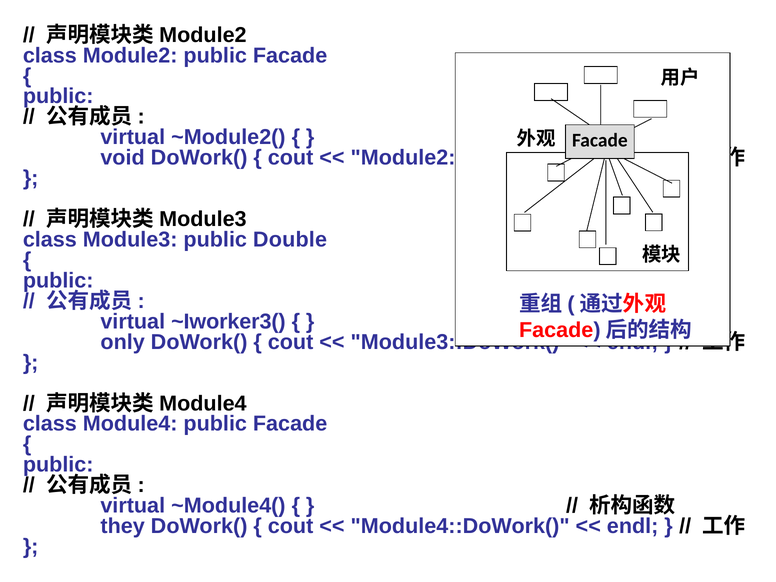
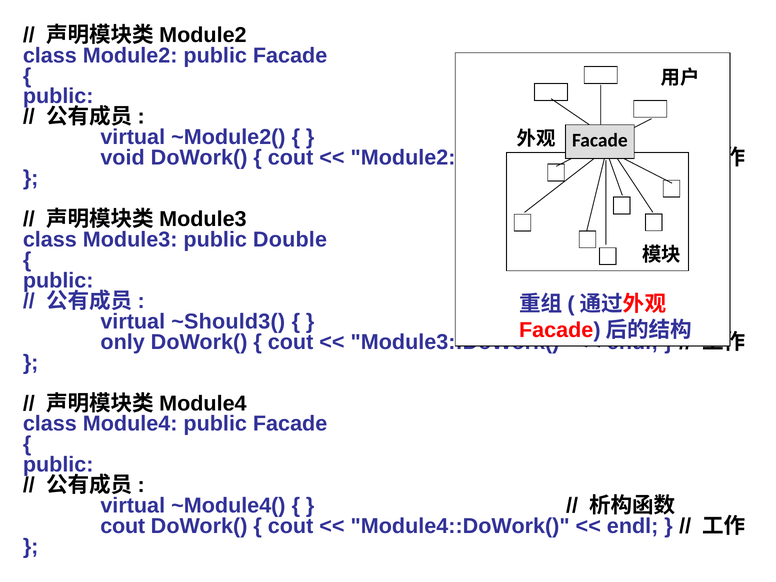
~Iworker3(: ~Iworker3( -> ~Should3( (228, 322)
they: they -> cout (123, 526)
